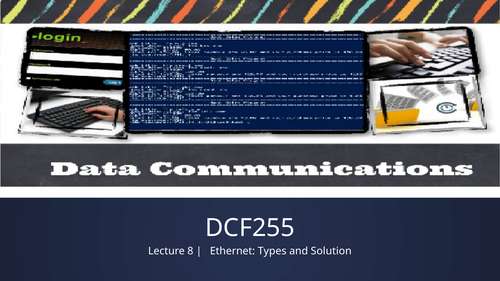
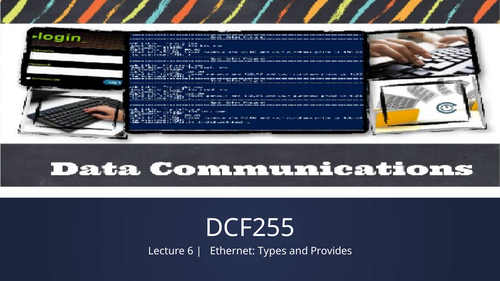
8: 8 -> 6 (190, 251)
Solution: Solution -> Provides (331, 251)
